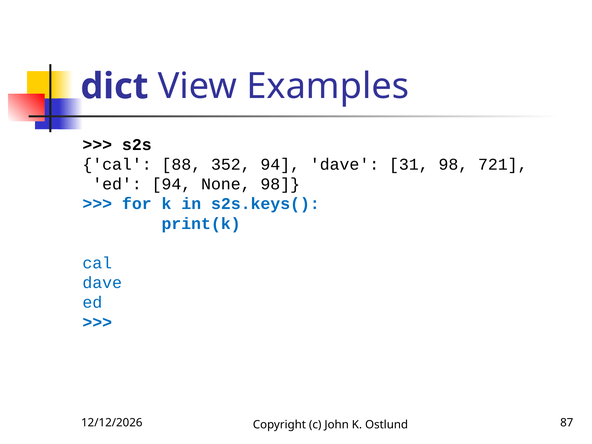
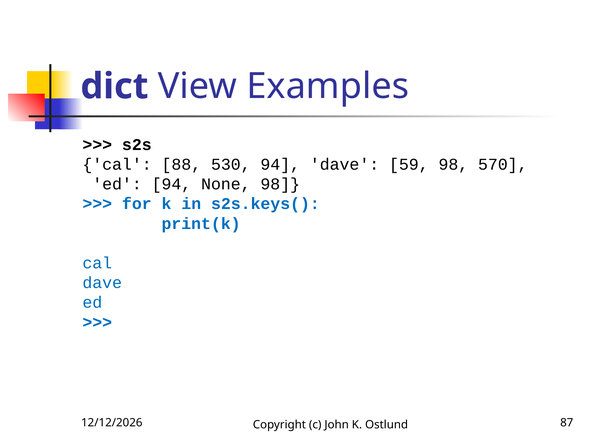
352: 352 -> 530 (231, 164)
31: 31 -> 59 (409, 164)
721: 721 -> 570 (503, 164)
